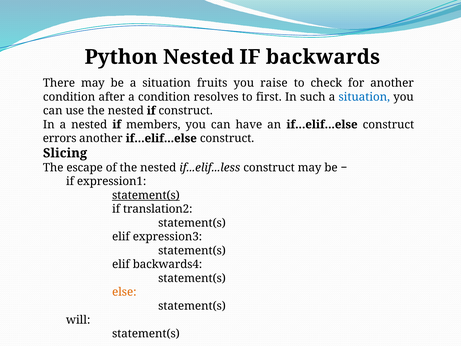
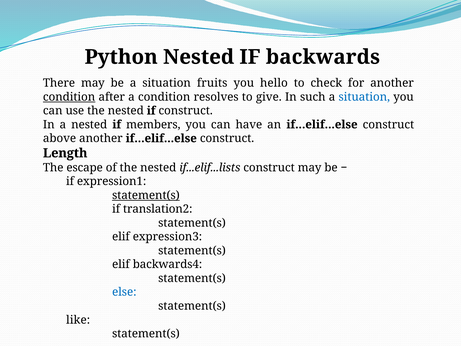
raise: raise -> hello (274, 83)
condition underline: none -> present (69, 97)
first: first -> give (269, 97)
errors: errors -> above (60, 138)
Slicing: Slicing -> Length (65, 153)
if...elif...less: if...elif...less -> if...elif...lists (210, 168)
else colour: orange -> blue (124, 292)
will: will -> like (78, 320)
